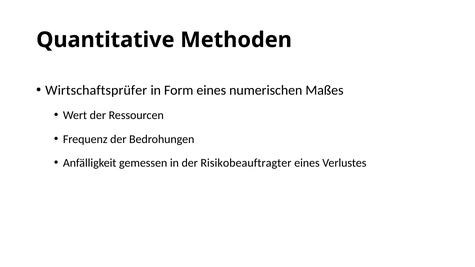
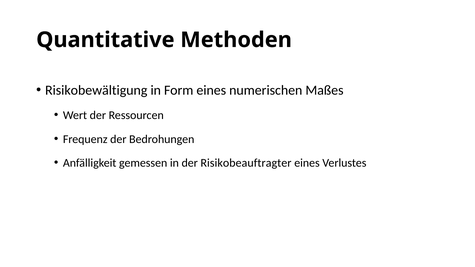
Wirtschaftsprüfer: Wirtschaftsprüfer -> Risikobewältigung (96, 90)
